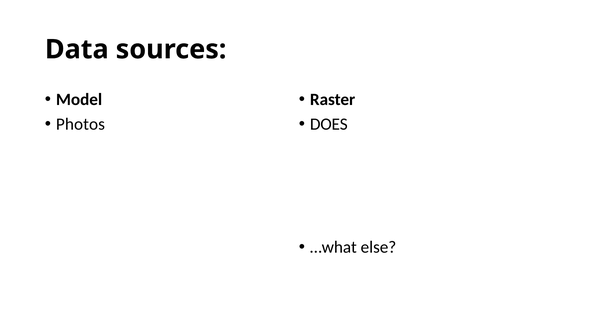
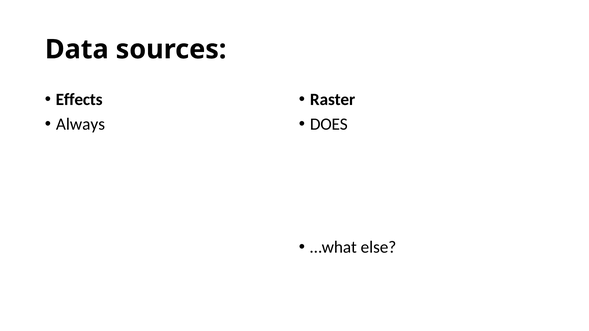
Model: Model -> Effects (79, 100)
Photos: Photos -> Always (80, 124)
